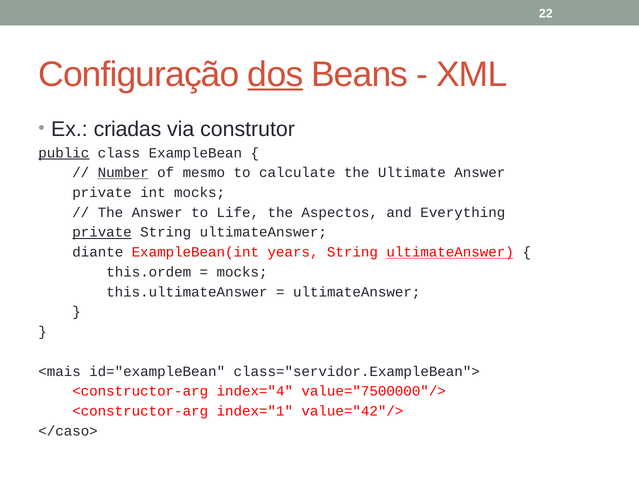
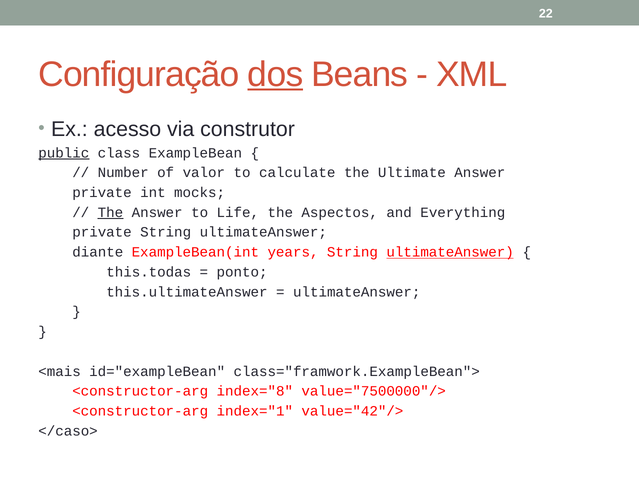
criadas: criadas -> acesso (127, 129)
Number underline: present -> none (123, 173)
mesmo: mesmo -> valor (204, 173)
The underline: none -> present (110, 213)
private underline: present -> none (102, 232)
this.ordem: this.ordem -> this.todas (149, 272)
mocks: mocks -> ponto (242, 272)
class="servidor.ExampleBean">: class="servidor.ExampleBean"> -> class="framwork.ExampleBean"> (357, 372)
index="4: index="4 -> index="8 (255, 391)
